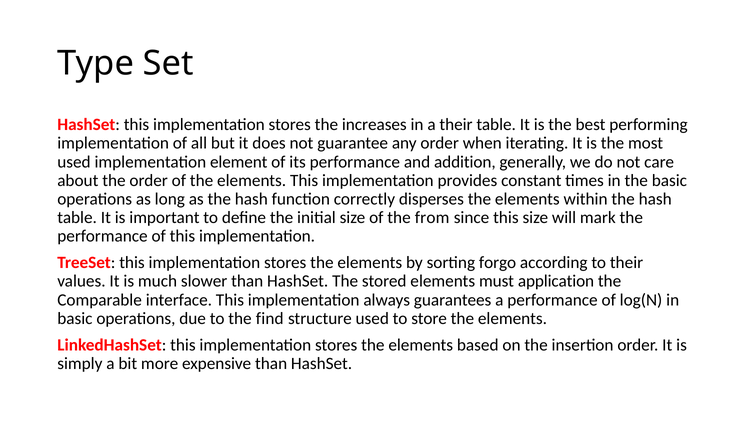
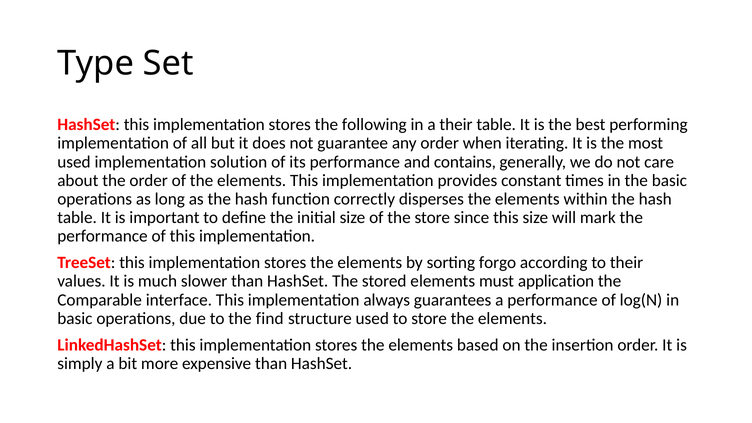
increases: increases -> following (374, 125)
element: element -> solution (239, 162)
addition: addition -> contains (465, 162)
the from: from -> store (432, 218)
